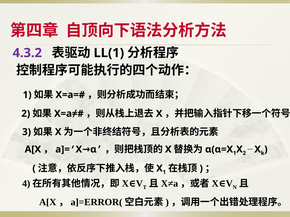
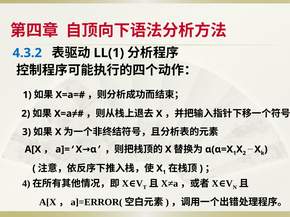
4.3.2 colour: purple -> blue (27, 53)
